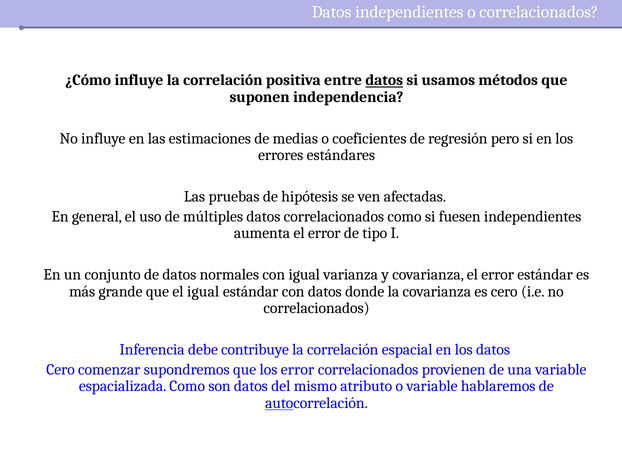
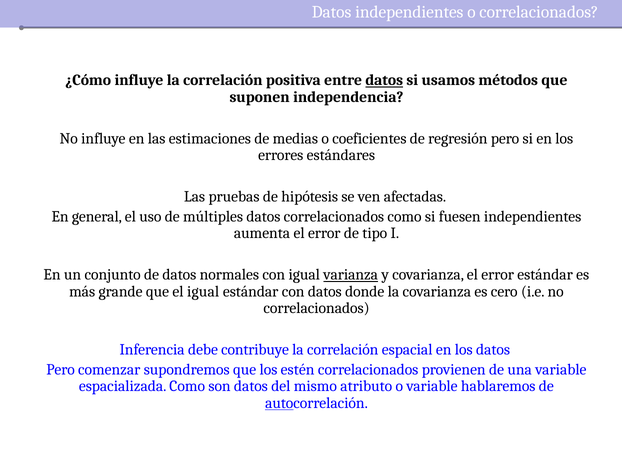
varianza underline: none -> present (351, 274)
Cero: Cero -> Pero (61, 369)
los error: error -> estén (298, 369)
